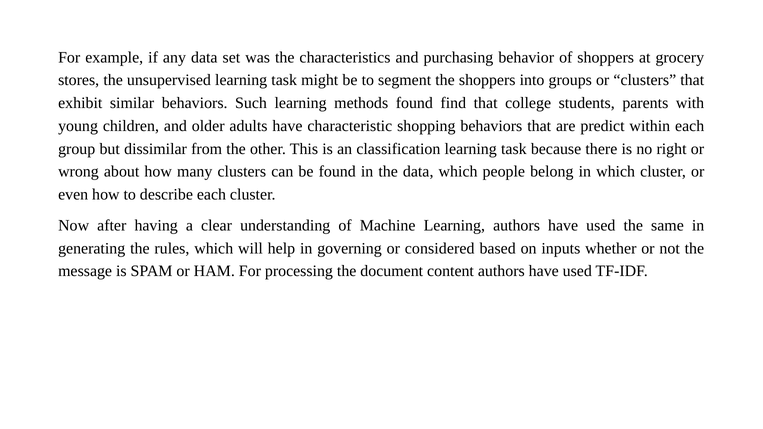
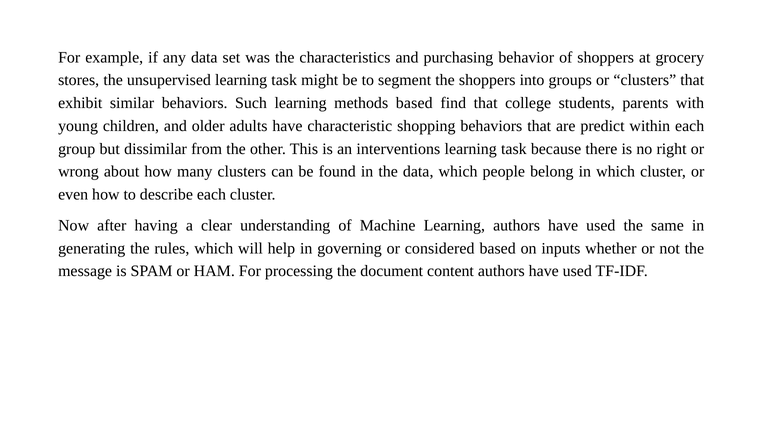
methods found: found -> based (414, 103)
classification: classification -> interventions (398, 149)
